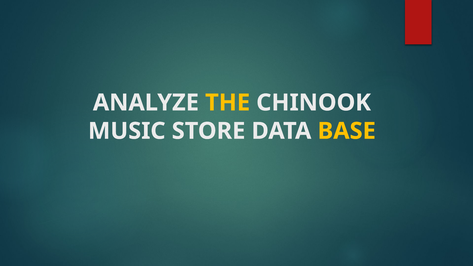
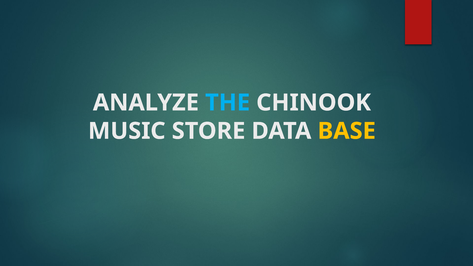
THE colour: yellow -> light blue (228, 103)
